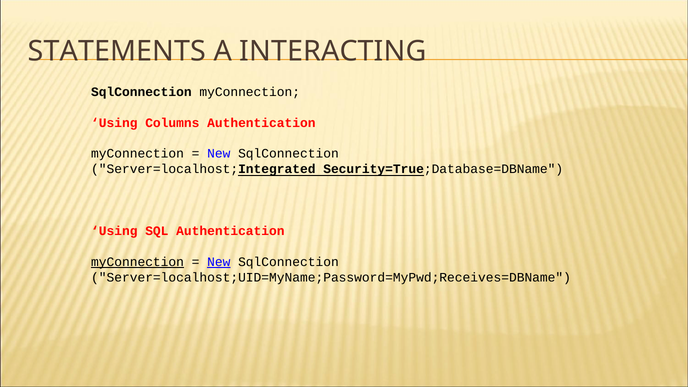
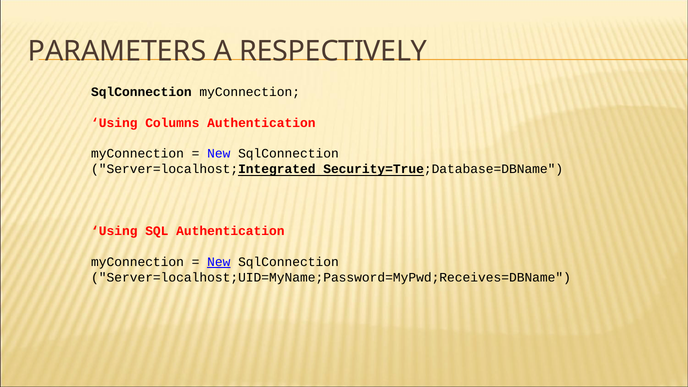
STATEMENTS: STATEMENTS -> PARAMETERS (117, 52)
INTERACTING: INTERACTING -> RESPECTIVELY (333, 52)
myConnection underline: present -> none (138, 262)
